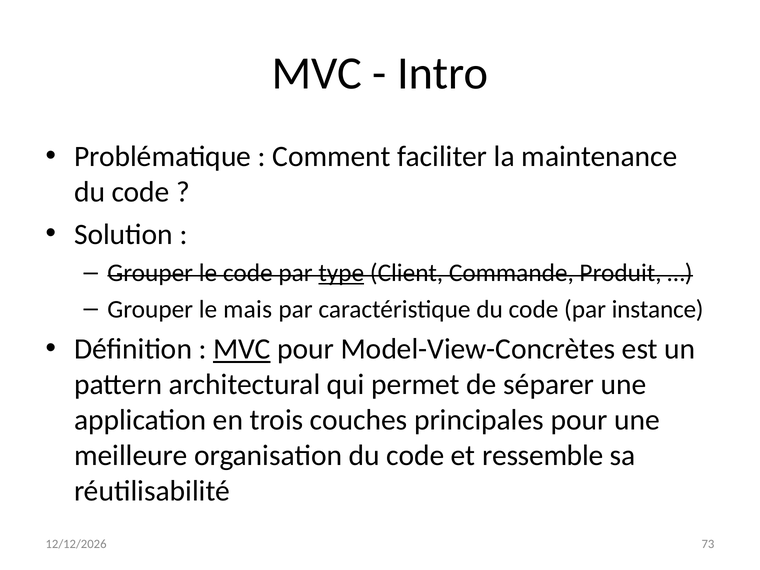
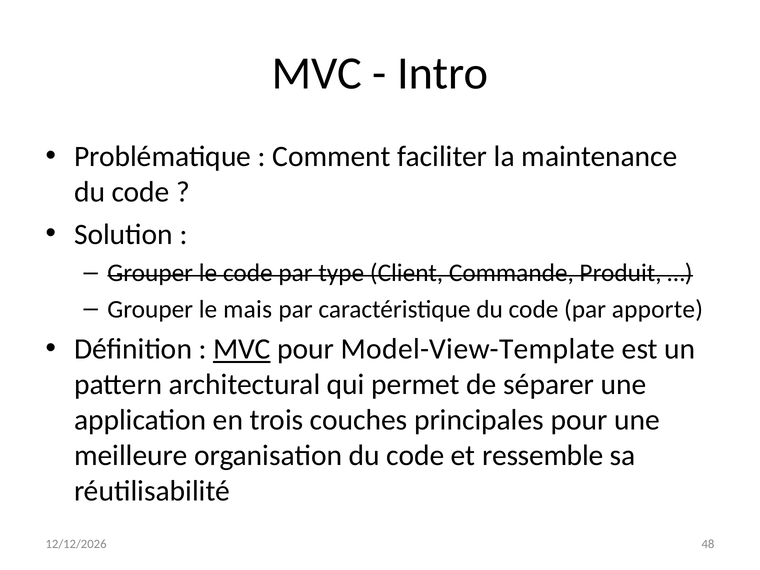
type underline: present -> none (341, 273)
instance: instance -> apporte (657, 309)
Model-View-Concrètes: Model-View-Concrètes -> Model-View-Template (478, 349)
73: 73 -> 48 (708, 544)
